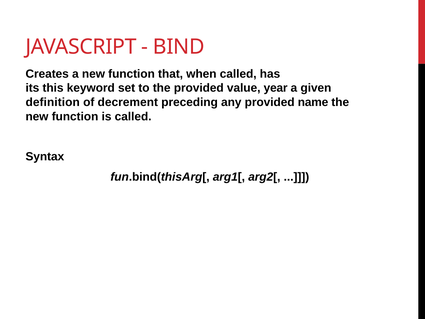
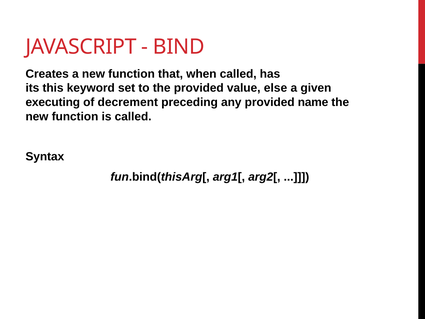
year: year -> else (276, 88)
definition: definition -> executing (53, 102)
